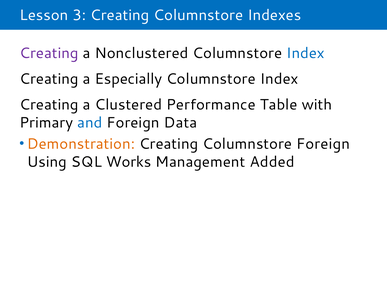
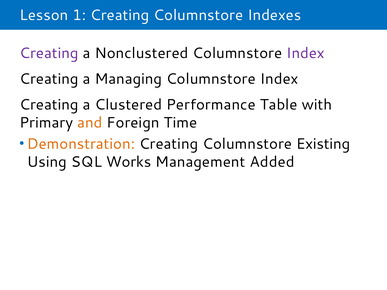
3: 3 -> 1 (79, 15)
Index colour: blue -> purple (305, 53)
Especially: Especially -> Managing (128, 79)
and colour: blue -> orange (90, 123)
Data: Data -> Time (180, 123)
Columnstore Foreign: Foreign -> Existing (323, 144)
